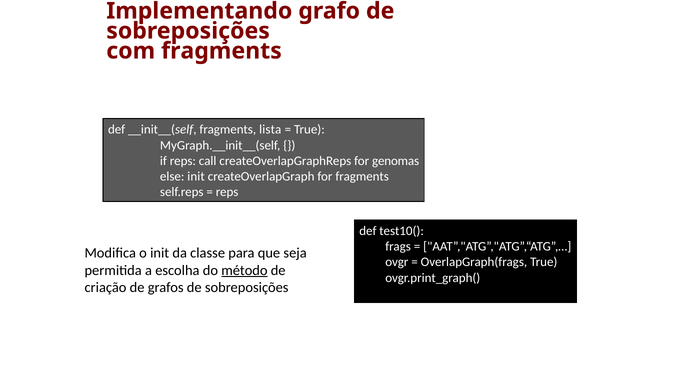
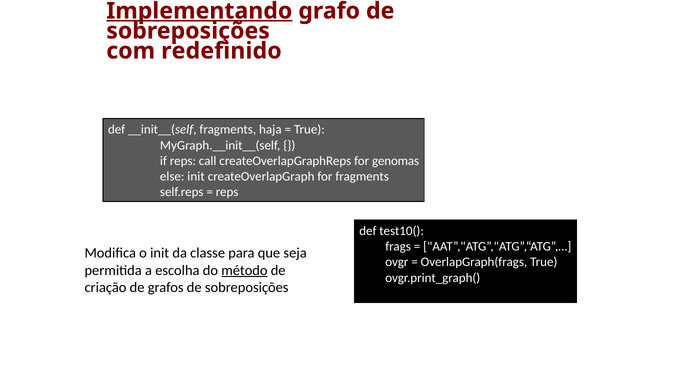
Implementando underline: none -> present (199, 11)
com fragments: fragments -> redefinido (221, 51)
lista: lista -> haja (270, 130)
